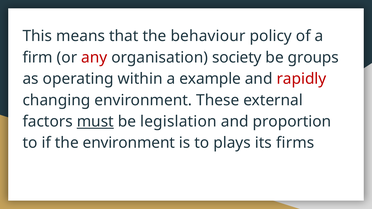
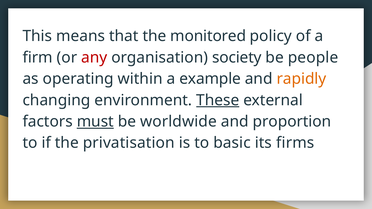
behaviour: behaviour -> monitored (208, 36)
groups: groups -> people (313, 58)
rapidly colour: red -> orange (301, 79)
These underline: none -> present (218, 100)
legislation: legislation -> worldwide (178, 122)
the environment: environment -> privatisation (129, 143)
plays: plays -> basic (232, 143)
